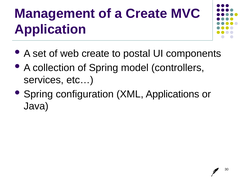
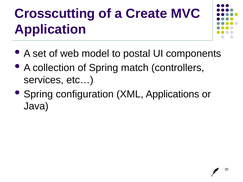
Management: Management -> Crosscutting (55, 14)
web create: create -> model (95, 54)
model: model -> match (135, 68)
